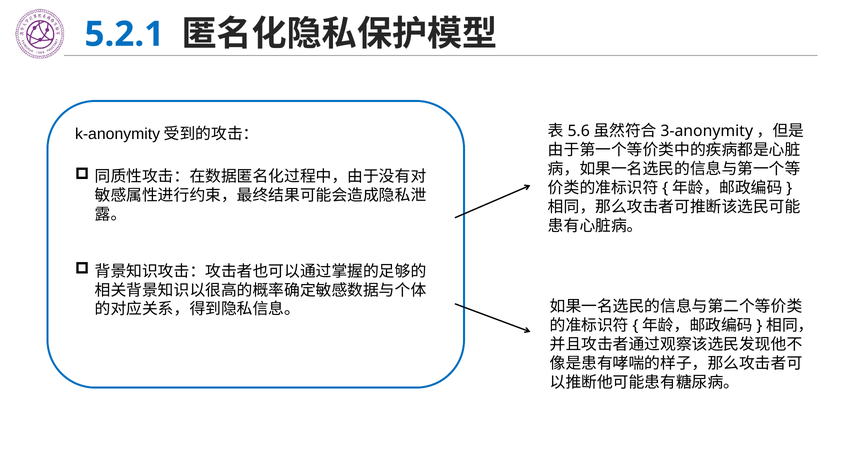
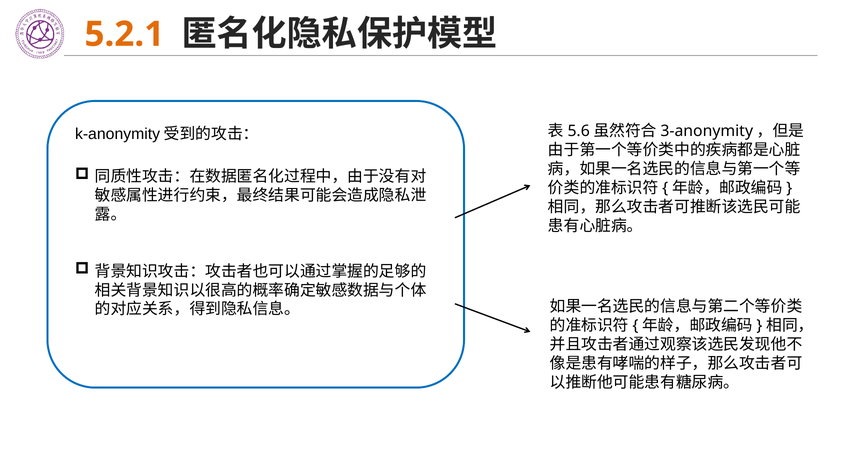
5.2.1 colour: blue -> orange (124, 34)
